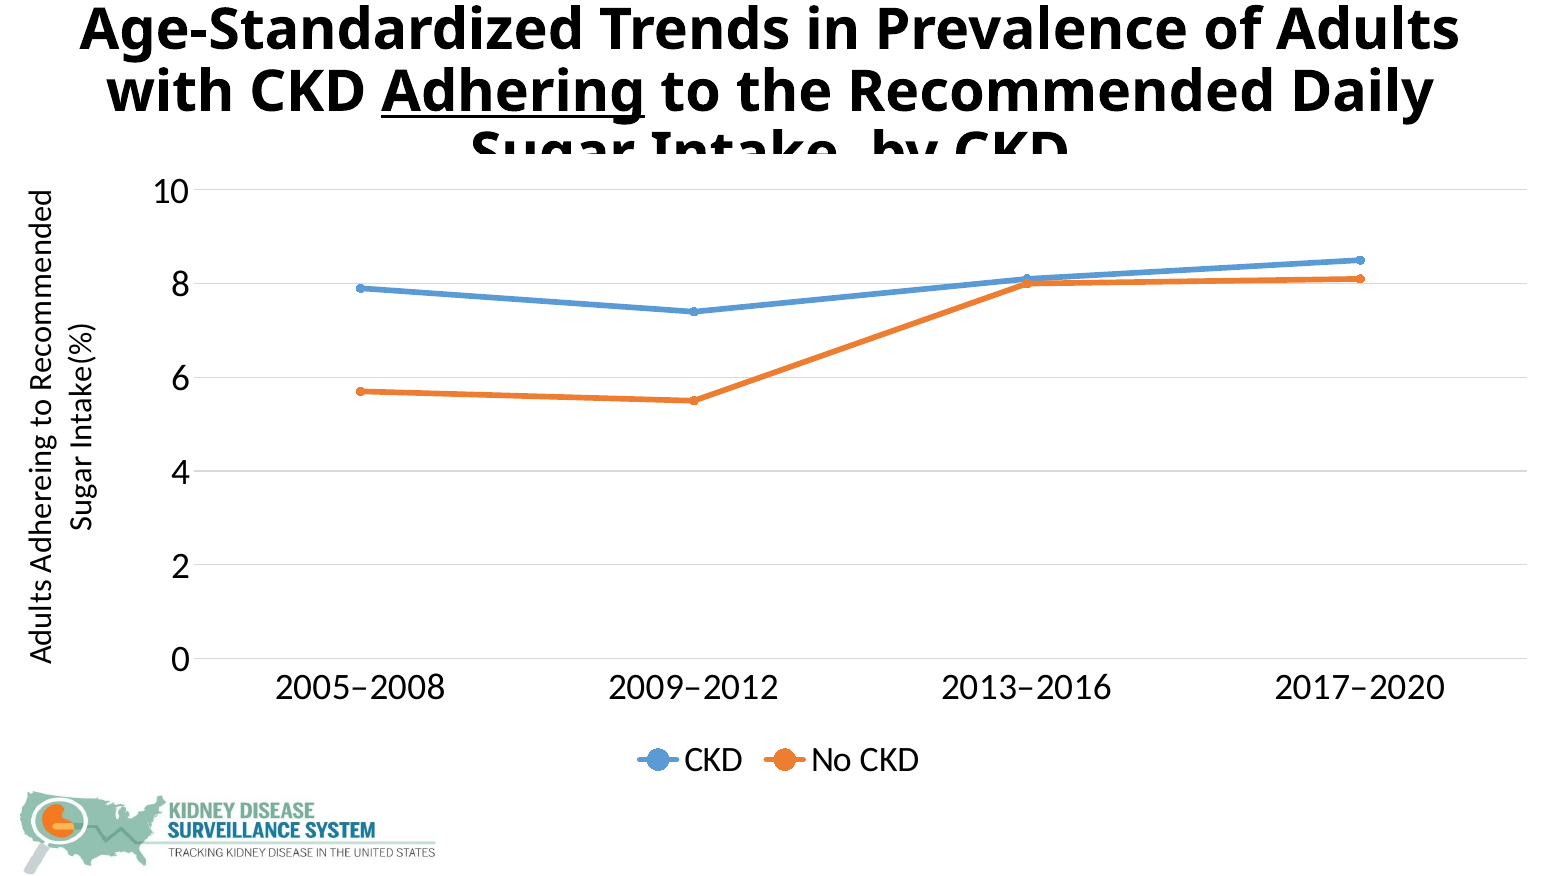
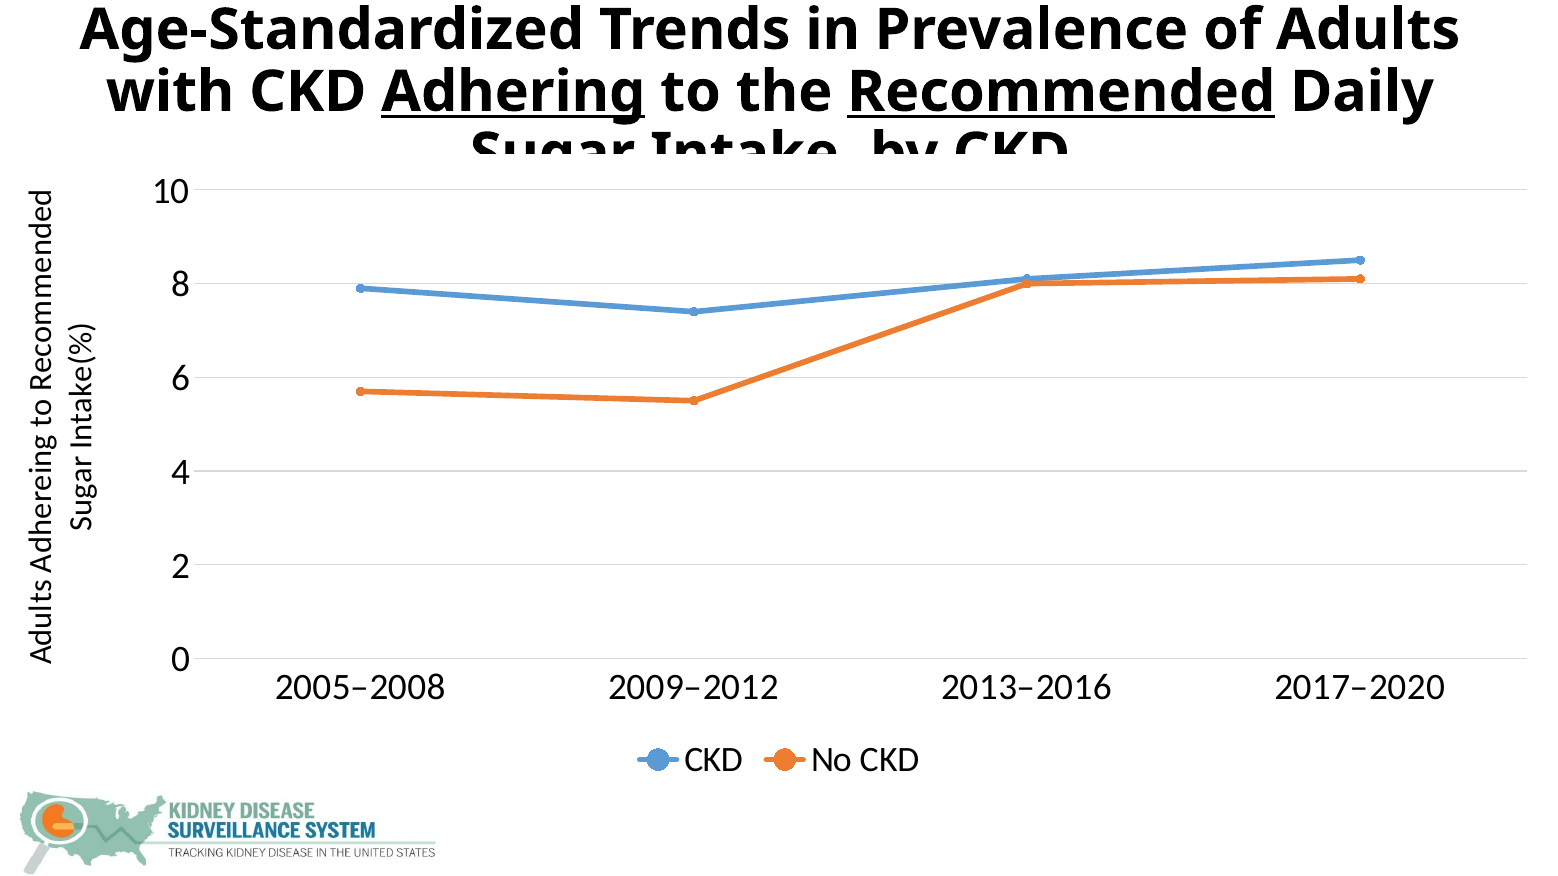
Recommended underline: none -> present (1061, 92)
